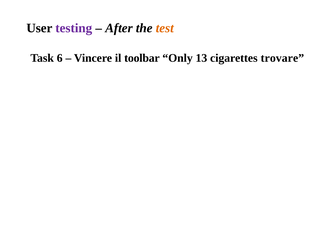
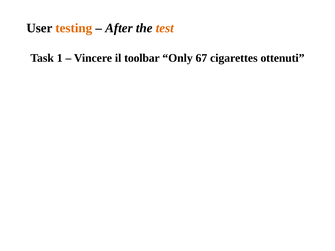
testing colour: purple -> orange (74, 28)
6: 6 -> 1 (60, 58)
13: 13 -> 67 (201, 58)
trovare: trovare -> ottenuti (282, 58)
